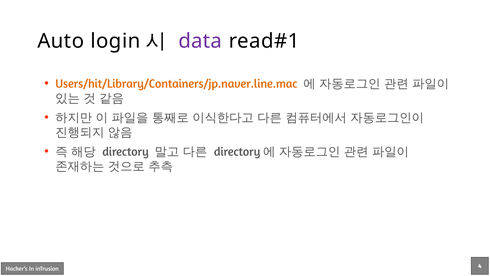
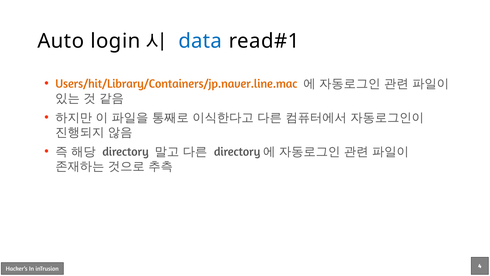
data colour: purple -> blue (200, 41)
